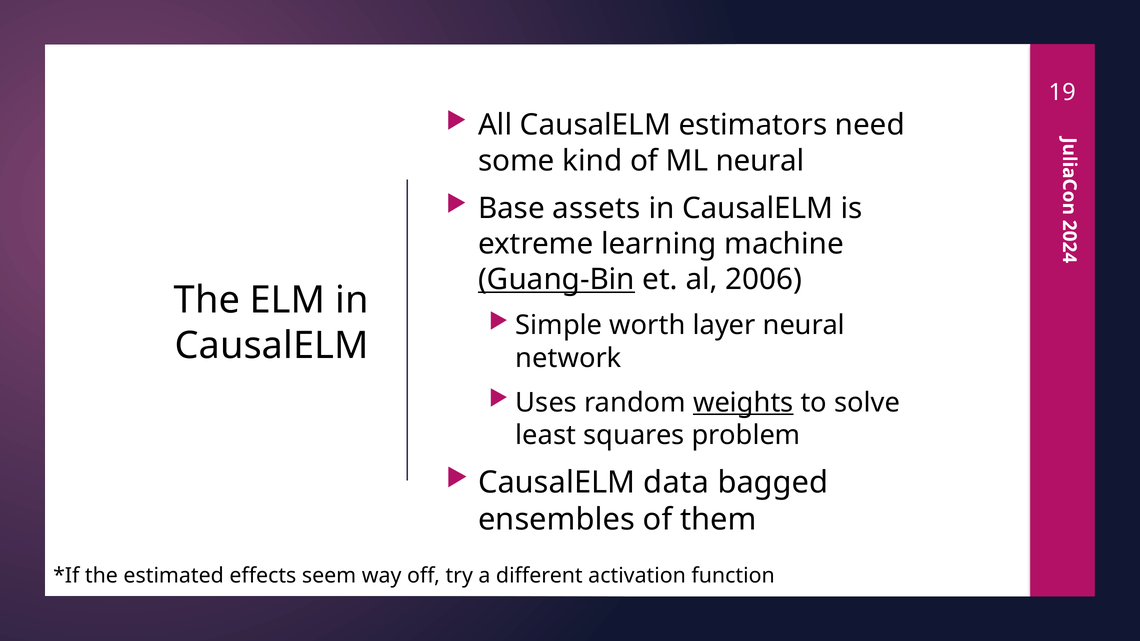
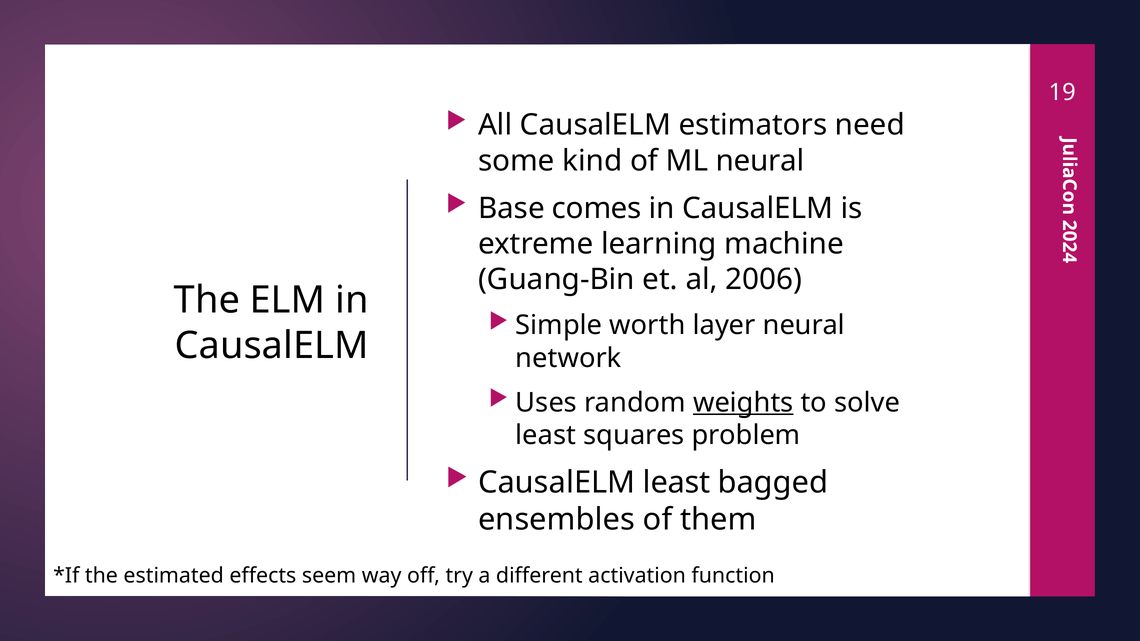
assets: assets -> comes (597, 208)
Guang-Bin underline: present -> none (556, 280)
CausalELM data: data -> least (677, 483)
